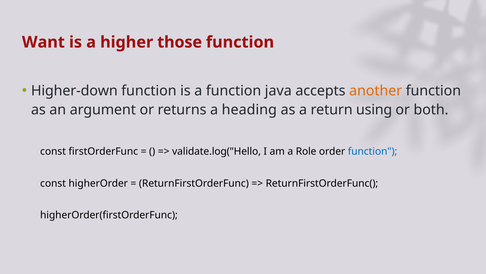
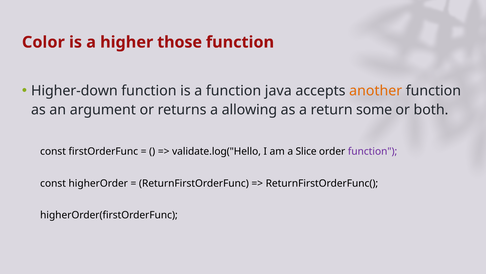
Want: Want -> Color (43, 42)
heading: heading -> allowing (249, 109)
using: using -> some (374, 109)
Role: Role -> Slice (306, 151)
function colour: blue -> purple (373, 151)
